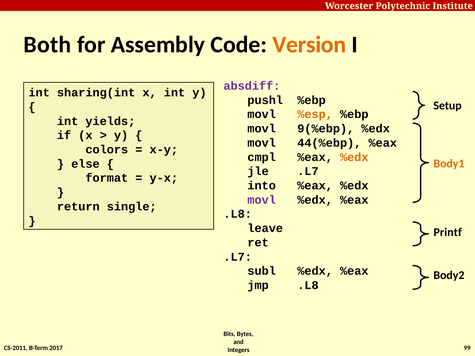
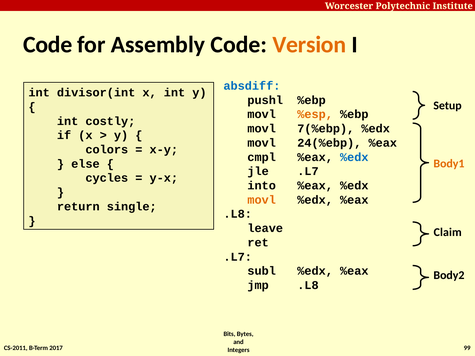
Both: Both -> Code (48, 45)
absdiff colour: purple -> blue (252, 86)
sharing(int: sharing(int -> divisor(int (96, 93)
yields: yields -> costly (110, 121)
9(%ebp: 9(%ebp -> 7(%ebp (326, 129)
44(%ebp: 44(%ebp -> 24(%ebp (329, 143)
%edx colour: orange -> blue (354, 157)
format: format -> cycles (107, 178)
movl colour: purple -> orange (262, 200)
Printf: Printf -> Claim (448, 232)
